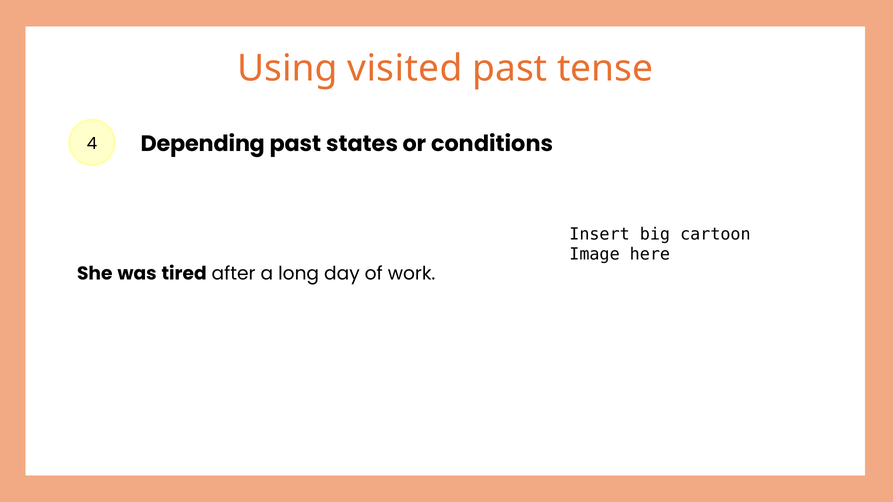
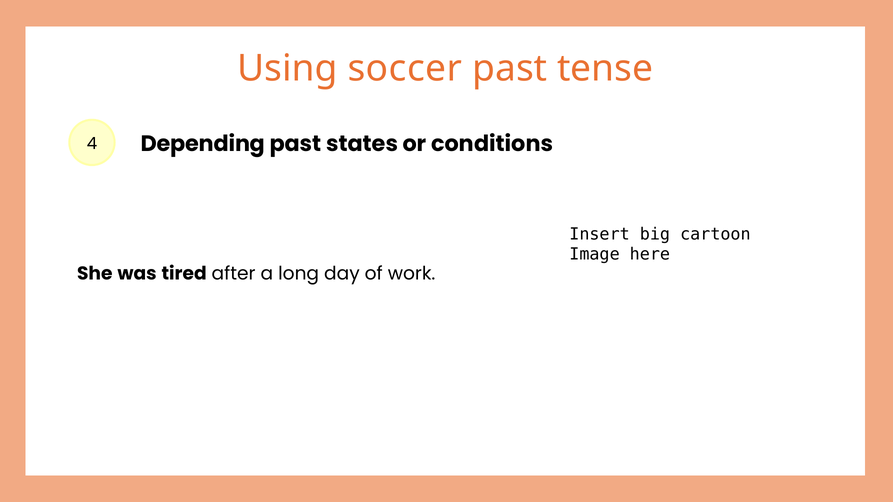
visited: visited -> soccer (405, 69)
